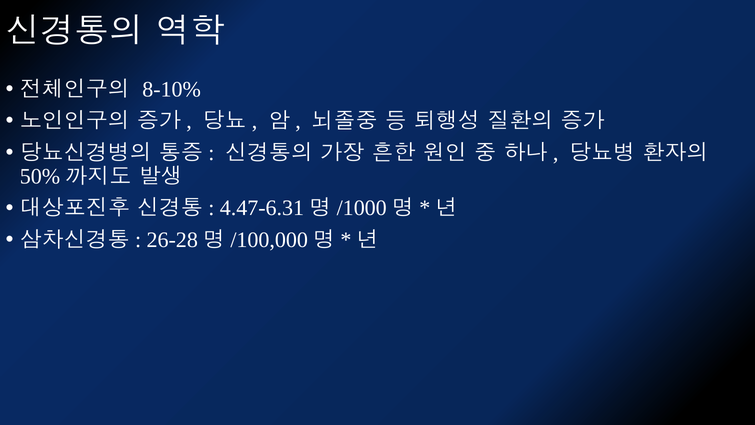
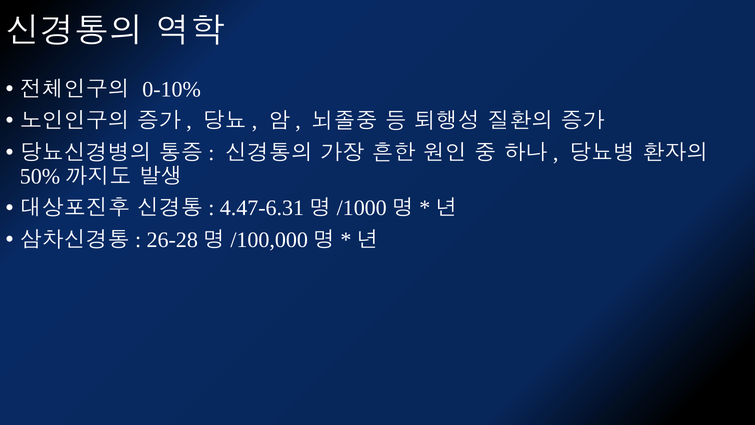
8-10%: 8-10% -> 0-10% (172, 89)
